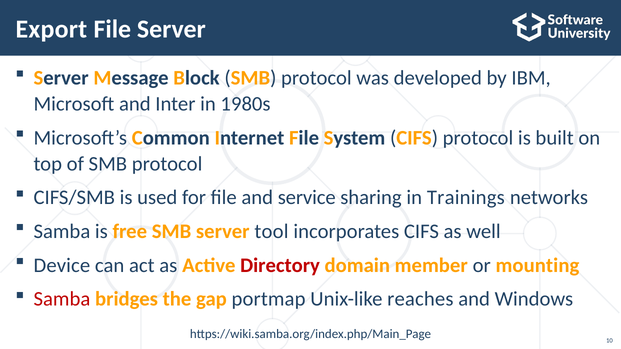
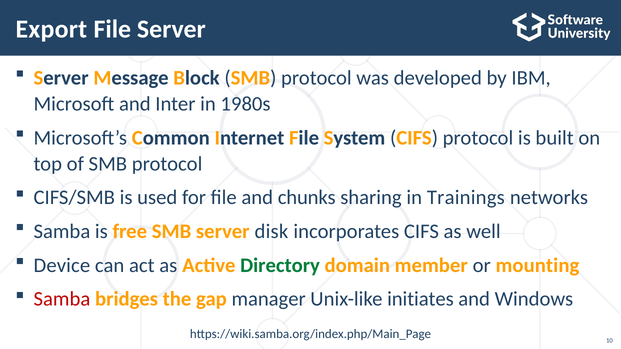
service: service -> chunks (307, 198)
tool: tool -> disk (271, 232)
Directory colour: red -> green (280, 266)
portmap: portmap -> manager (269, 299)
reaches: reaches -> initiates (420, 299)
